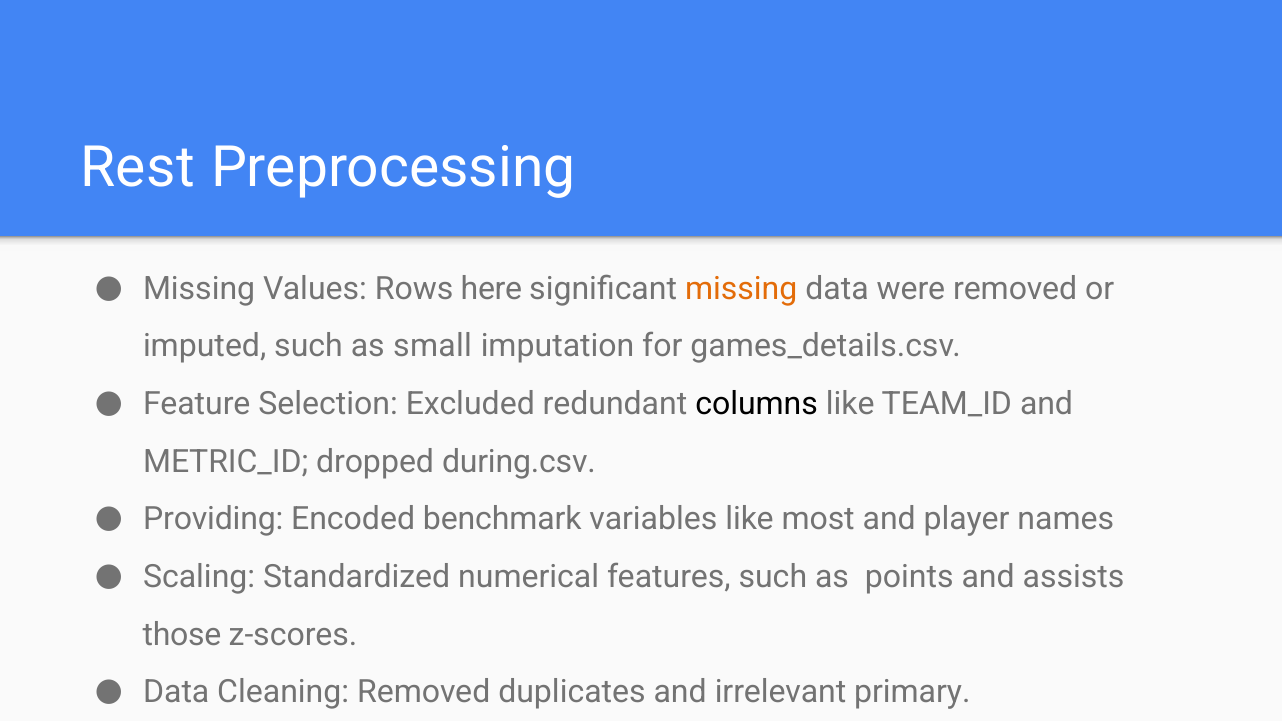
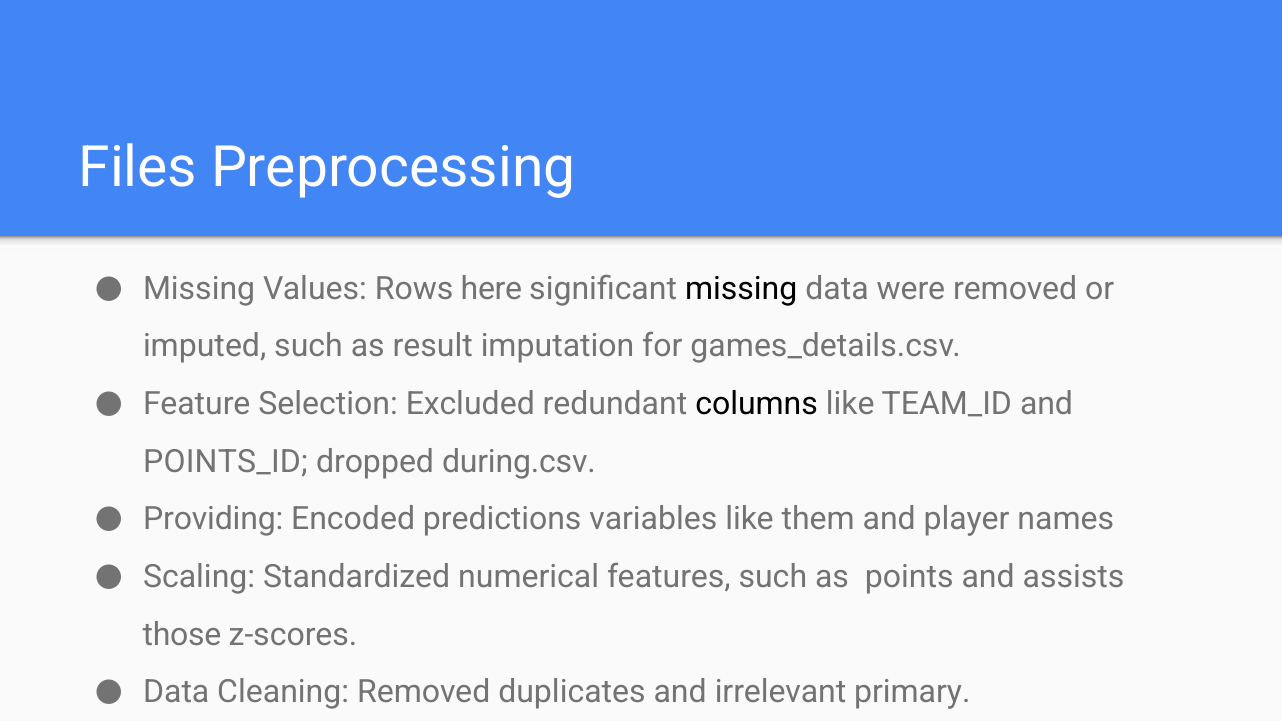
Rest: Rest -> Files (138, 168)
missing colour: orange -> black (741, 289)
small: small -> result (433, 346)
METRIC_ID: METRIC_ID -> POINTS_ID (226, 462)
benchmark: benchmark -> predictions (502, 519)
most: most -> them (818, 519)
